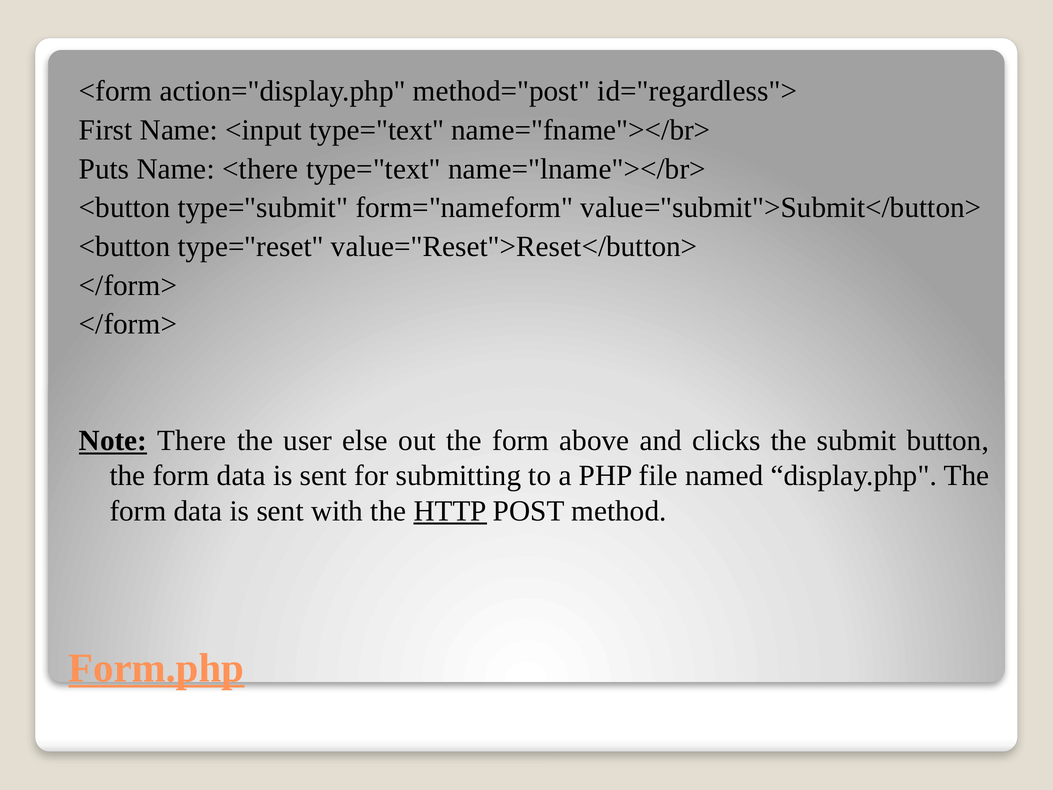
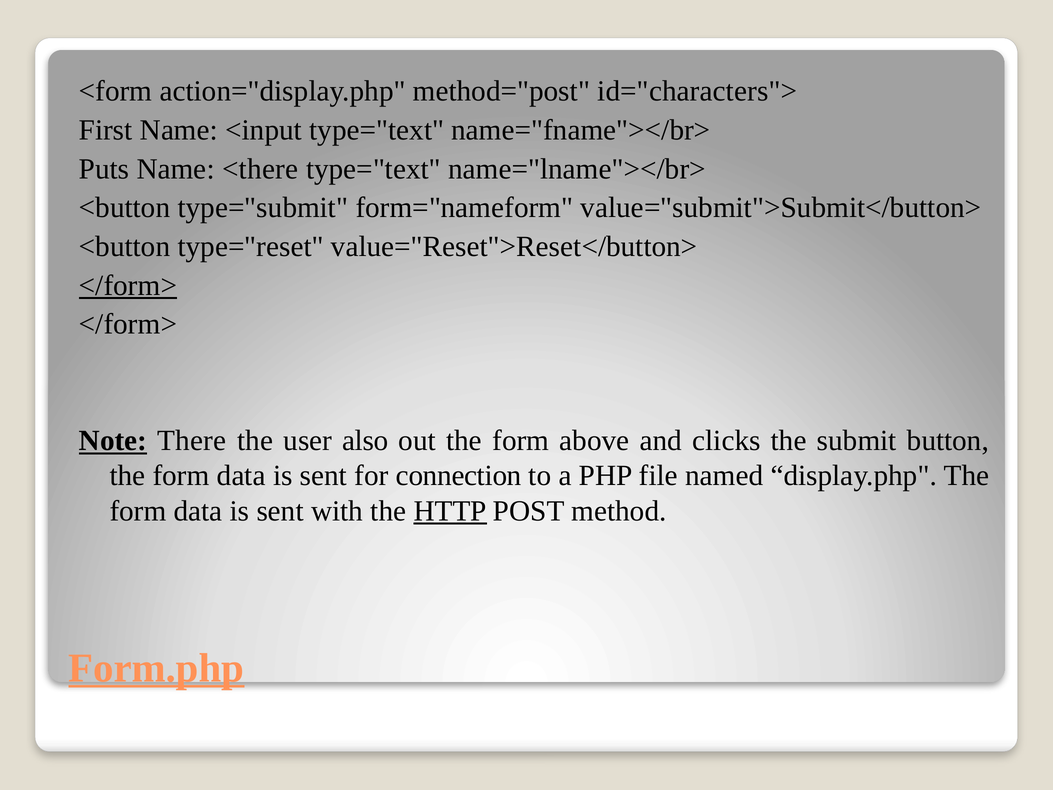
id="regardless">: id="regardless"> -> id="characters"> (697, 91)
</form> underline: none -> present (128, 285)
else: else -> also (365, 440)
submitting: submitting -> connection (459, 476)
